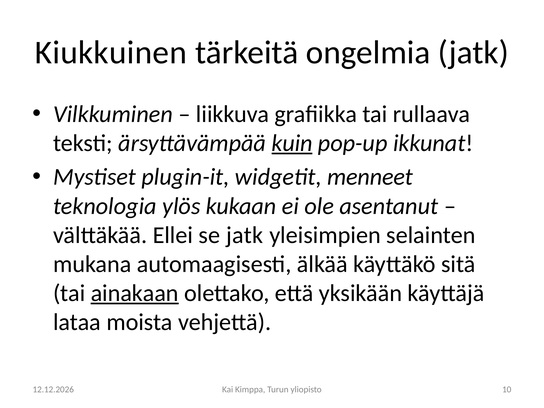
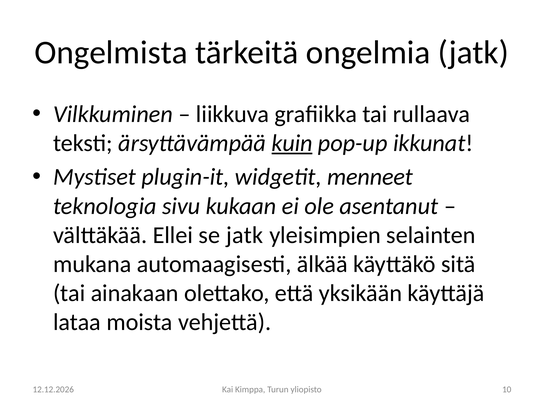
Kiukkuinen: Kiukkuinen -> Ongelmista (111, 53)
ylös: ylös -> sivu (181, 206)
ainakaan underline: present -> none (135, 293)
